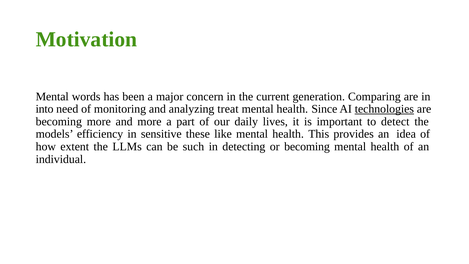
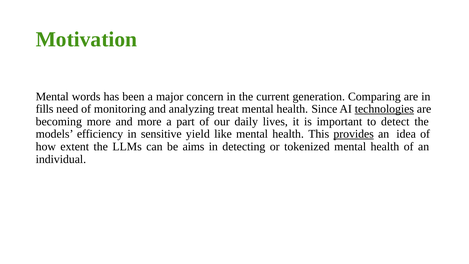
into: into -> fills (45, 109)
these: these -> yield (198, 134)
provides underline: none -> present (354, 134)
such: such -> aims (193, 147)
or becoming: becoming -> tokenized (307, 147)
